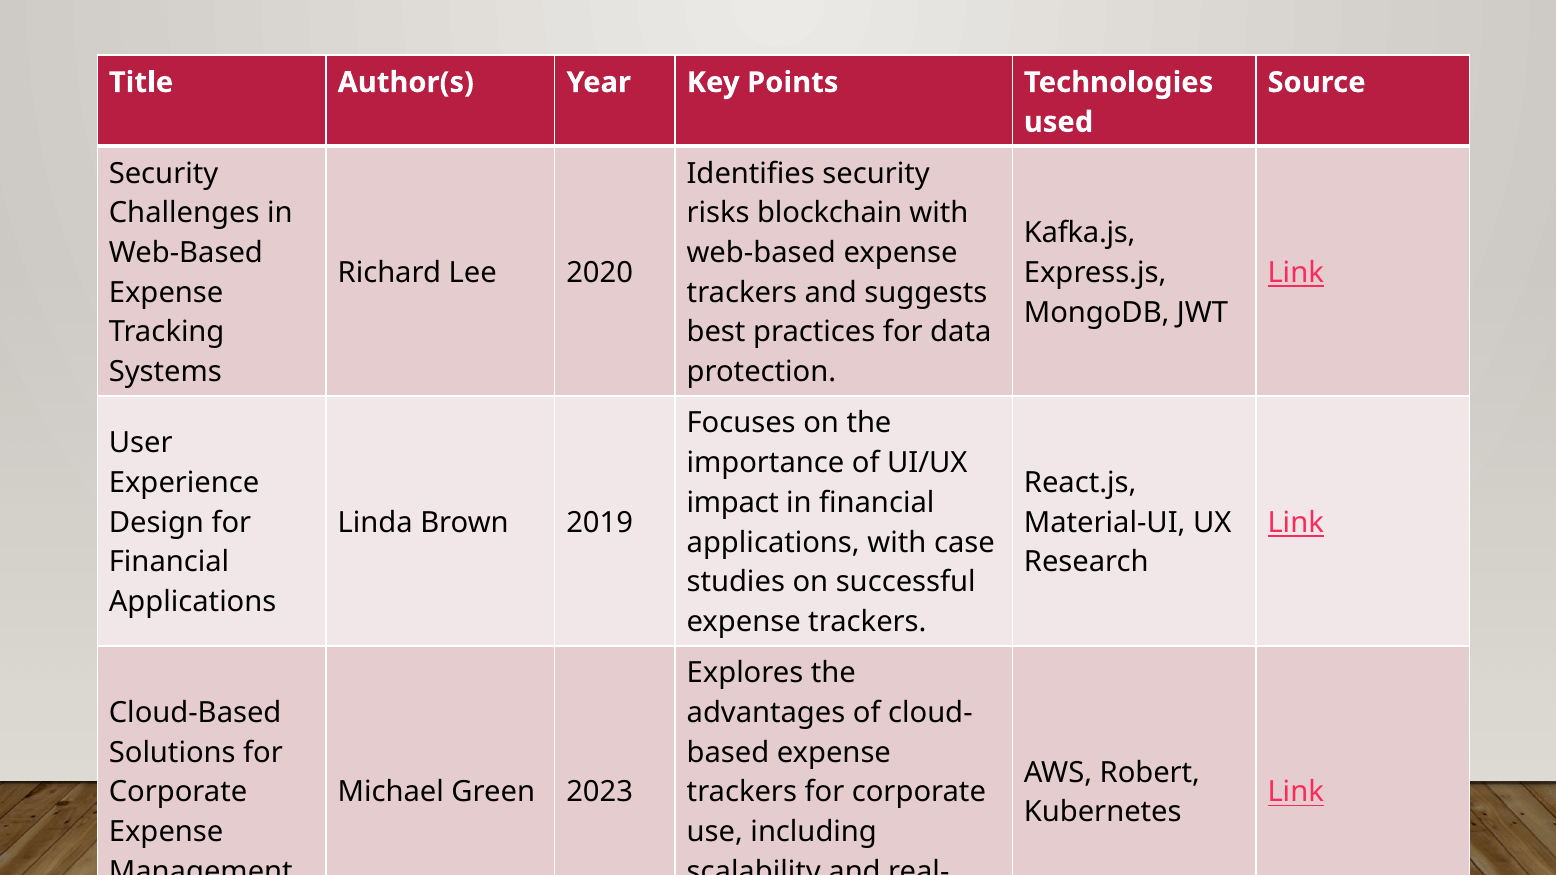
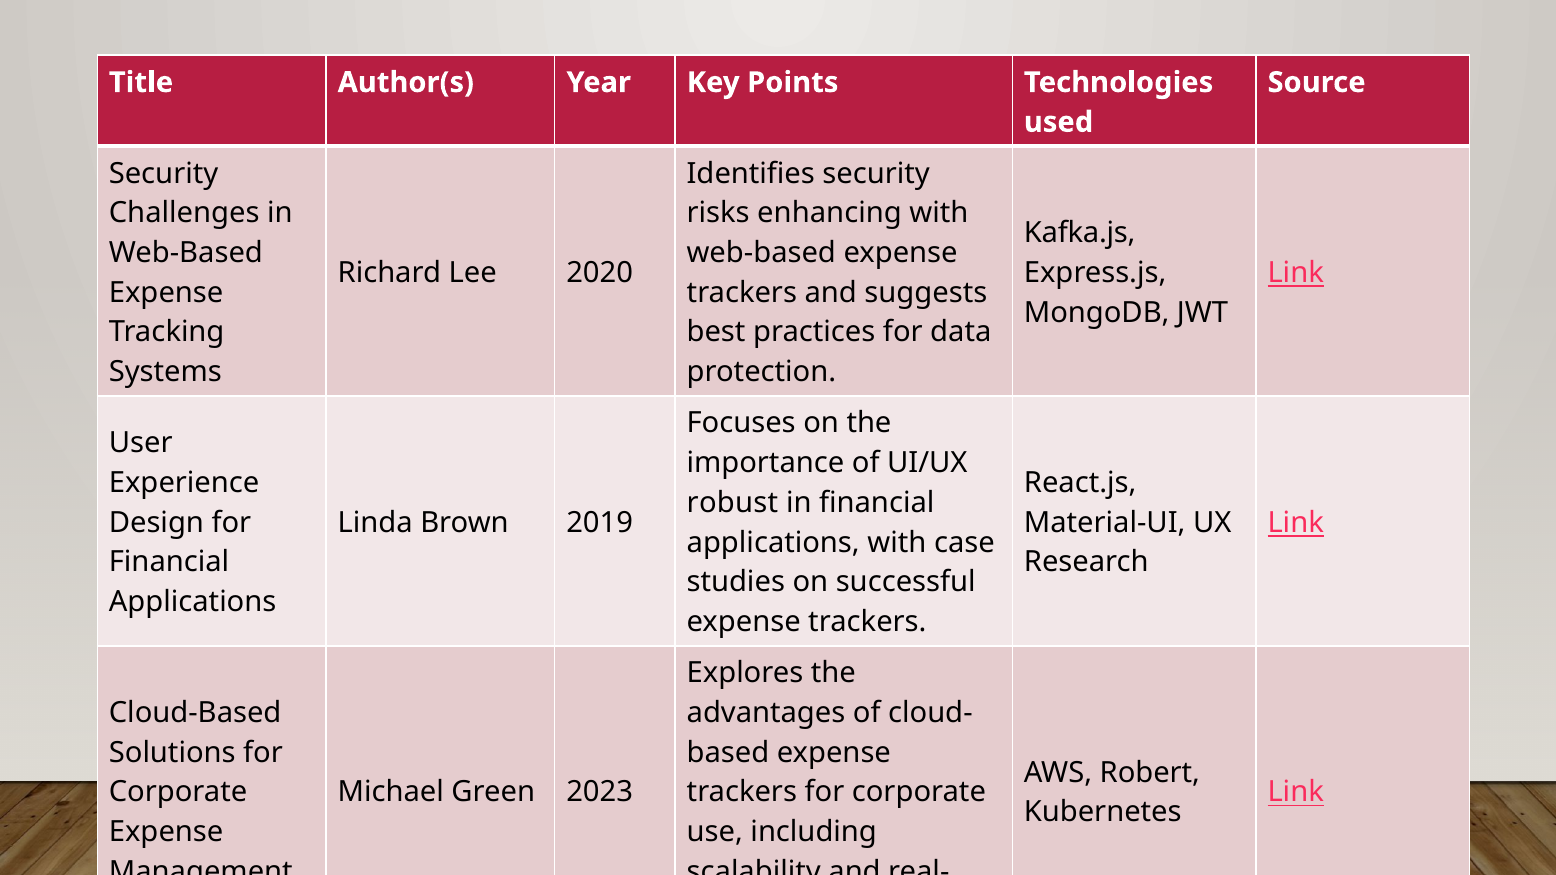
blockchain: blockchain -> enhancing (830, 213)
impact: impact -> robust (732, 503)
